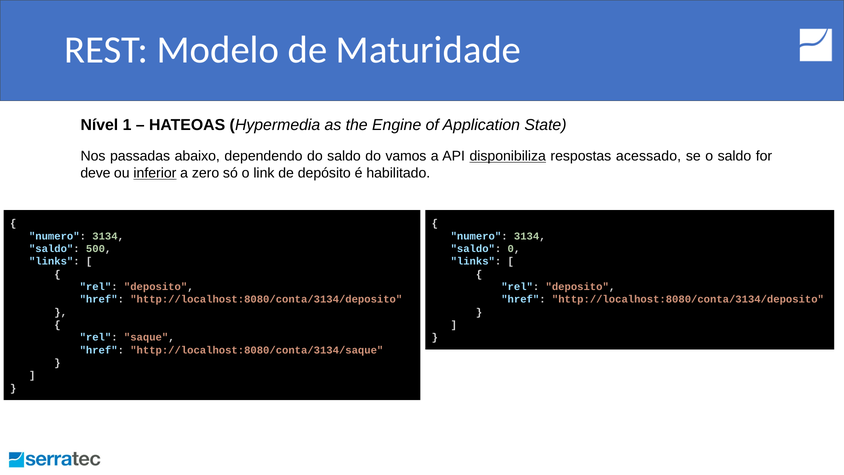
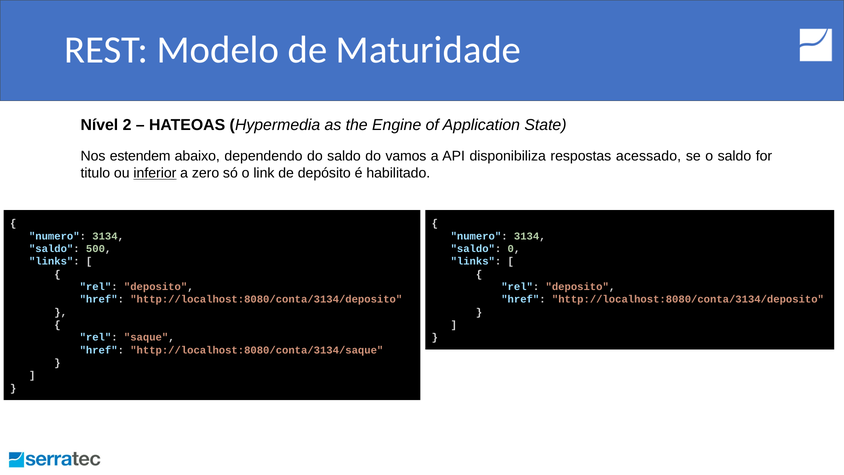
1: 1 -> 2 (127, 125)
passadas: passadas -> estendem (140, 156)
disponibiliza underline: present -> none (508, 156)
deve: deve -> titulo (95, 173)
